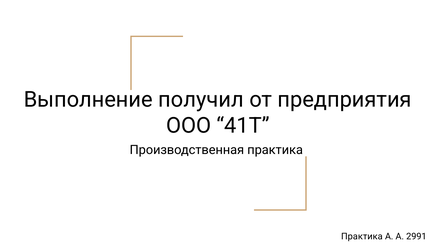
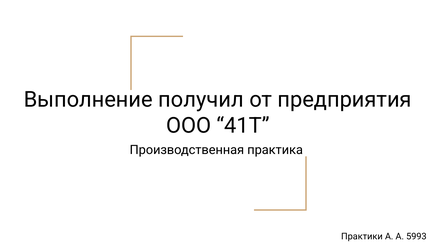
Практика: Практика -> Практики (362, 236)
2991: 2991 -> 5993 (416, 236)
